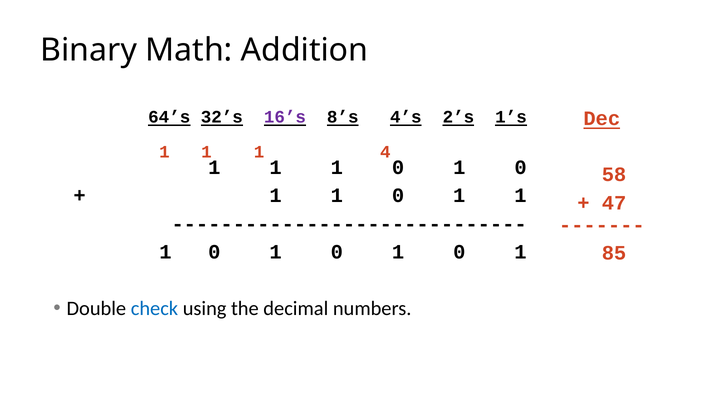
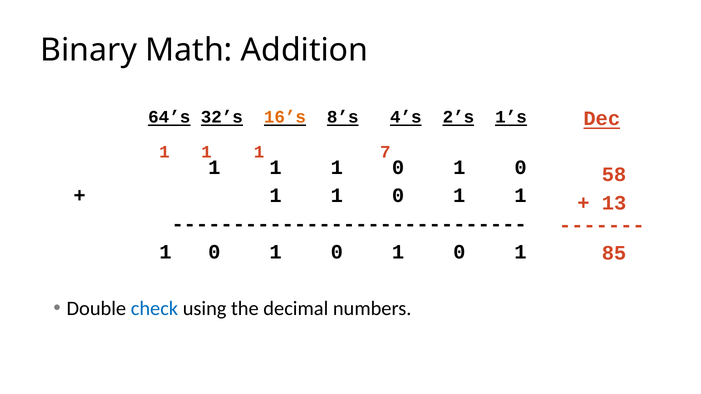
16’s colour: purple -> orange (285, 117)
4: 4 -> 7 (385, 152)
47: 47 -> 13 (614, 203)
